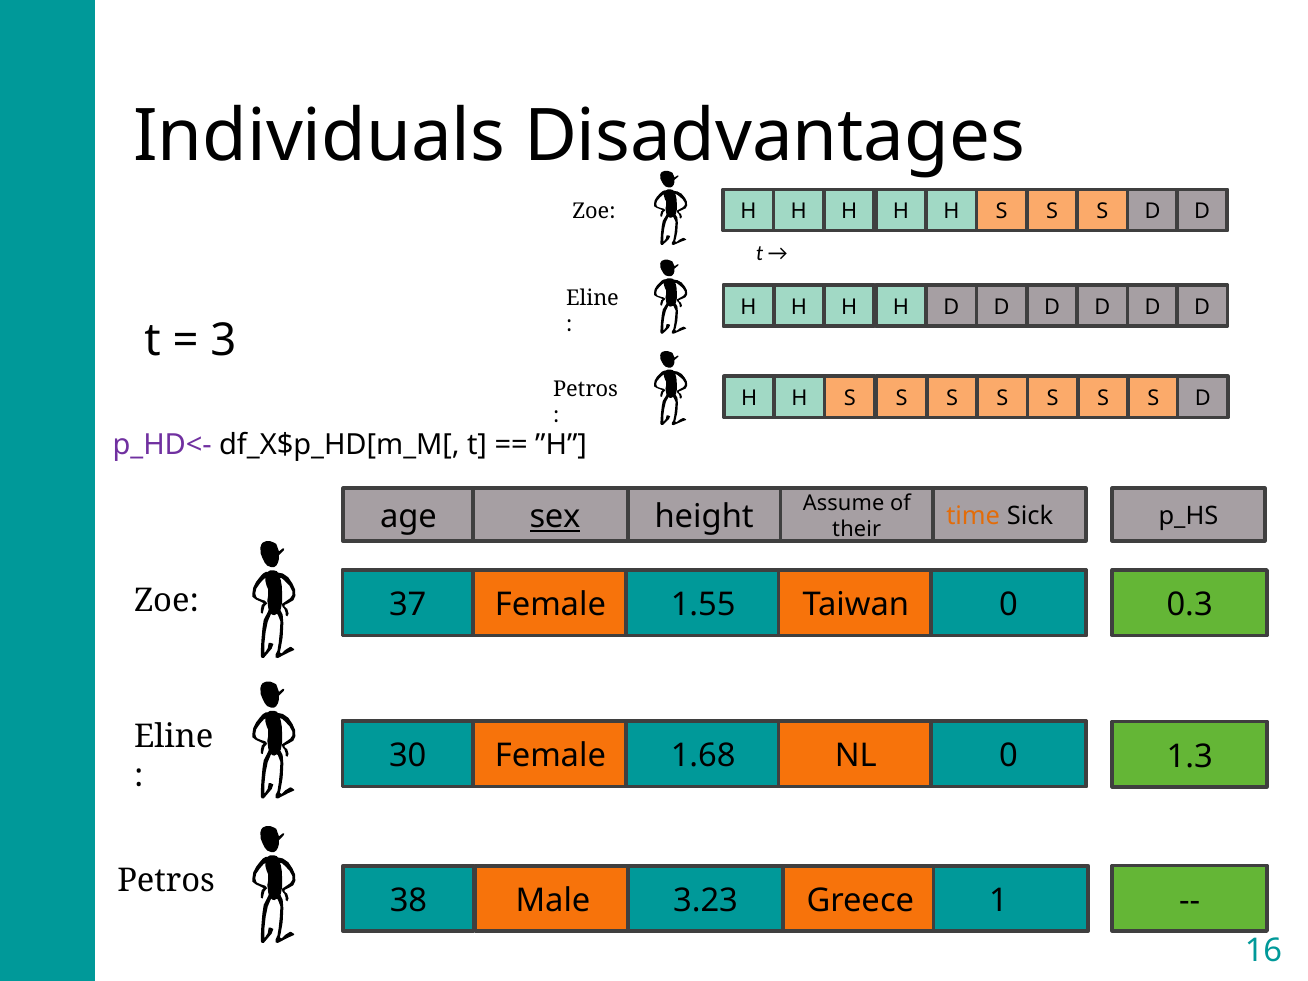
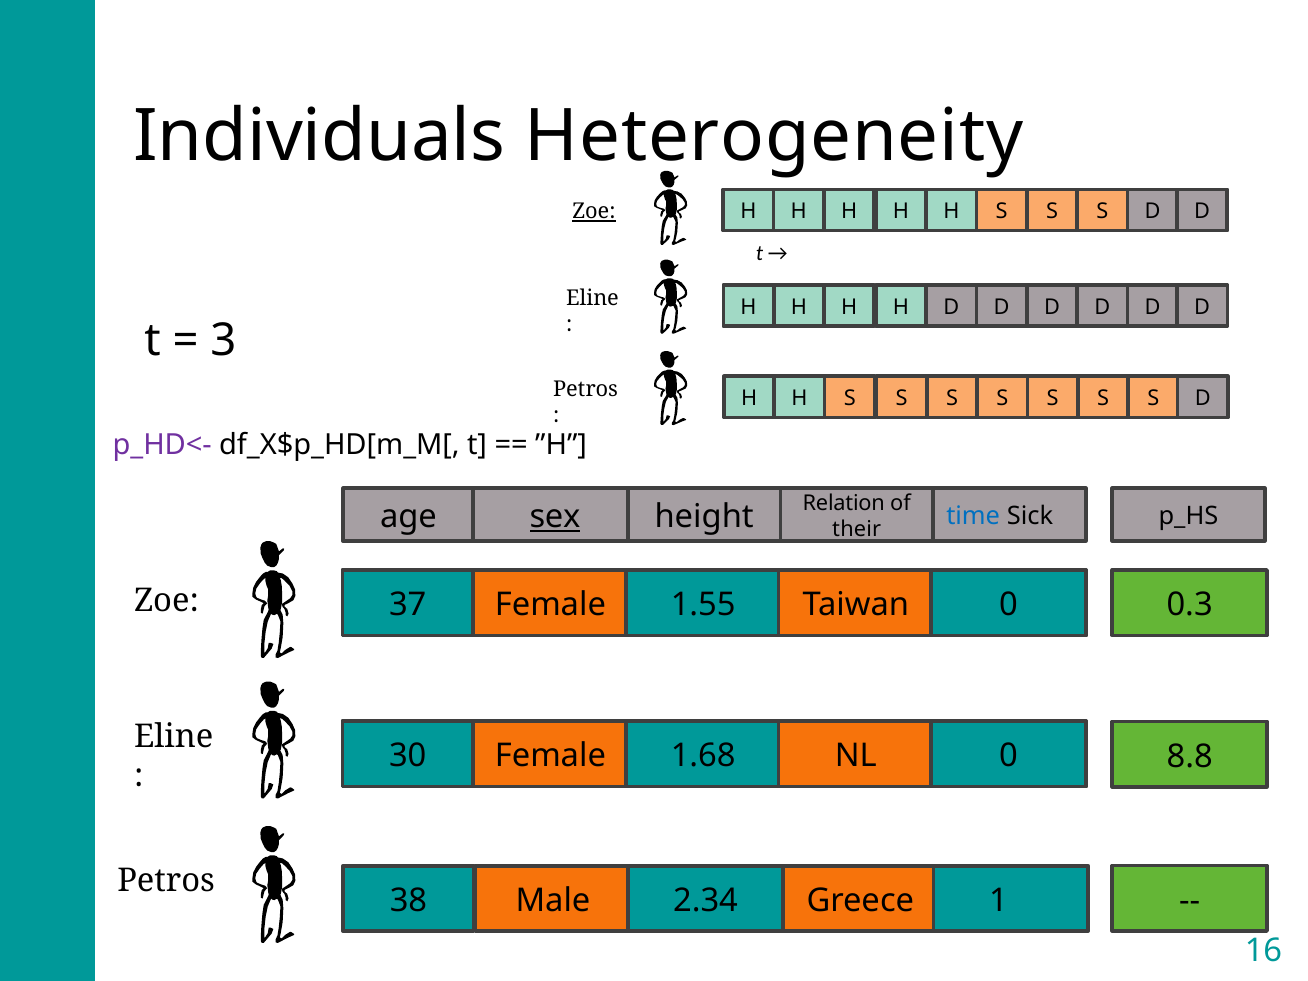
Disadvantages: Disadvantages -> Heterogeneity (774, 137)
Zoe underline: none -> present (594, 212)
Assume: Assume -> Relation (844, 503)
time colour: orange -> blue (973, 516)
1.3: 1.3 -> 8.8 (1190, 756)
3.23: 3.23 -> 2.34 (706, 901)
